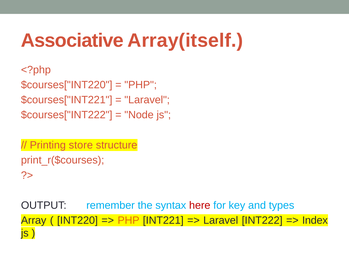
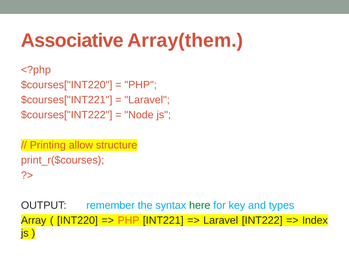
Array(itself: Array(itself -> Array(them (185, 41)
store: store -> allow (81, 146)
here colour: red -> green (200, 206)
